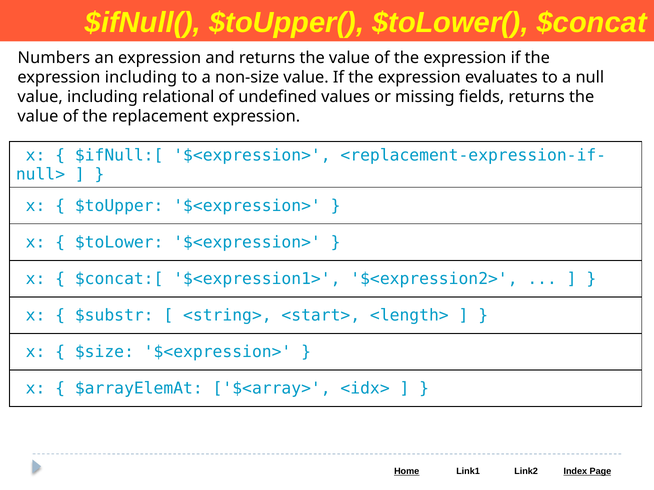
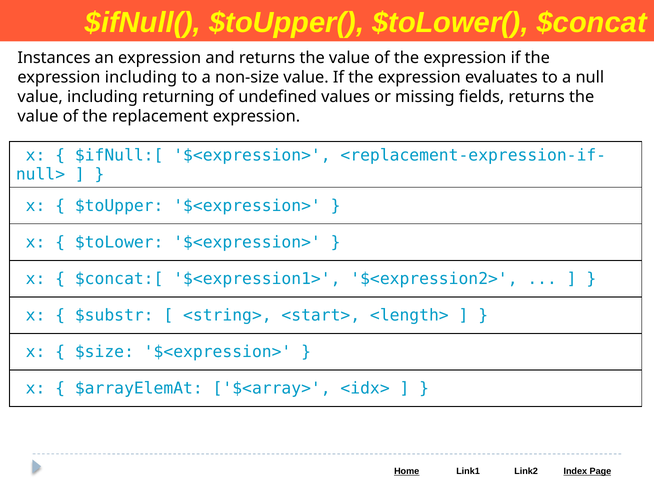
Numbers: Numbers -> Instances (54, 58)
relational: relational -> returning (178, 97)
